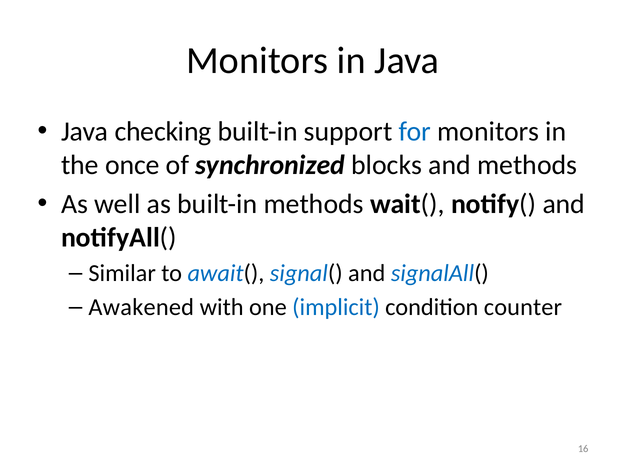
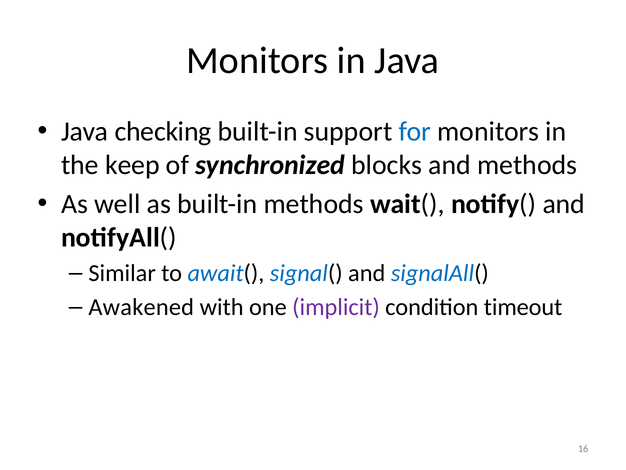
once: once -> keep (132, 165)
implicit colour: blue -> purple (336, 307)
counter: counter -> timeout (523, 307)
